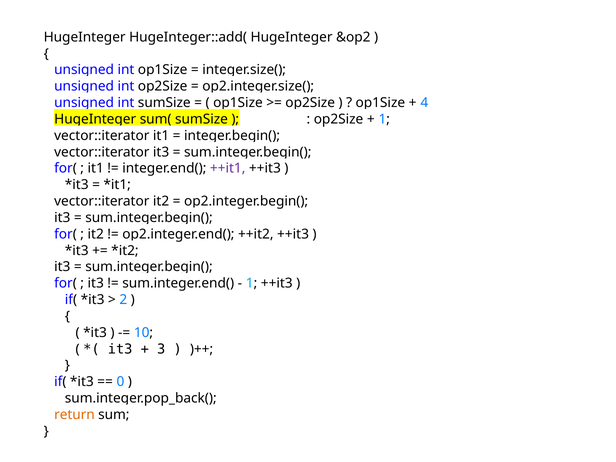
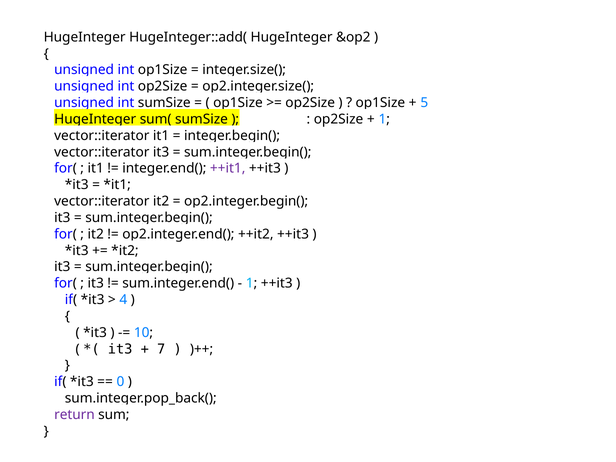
4: 4 -> 5 (424, 103)
2: 2 -> 4 (123, 300)
3: 3 -> 7 (161, 349)
return colour: orange -> purple (74, 415)
